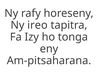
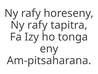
ireo: ireo -> rafy (37, 25)
